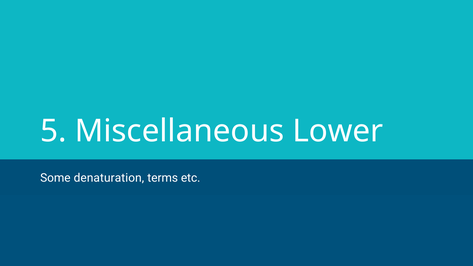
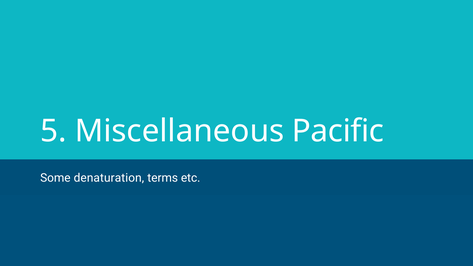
Lower: Lower -> Pacific (338, 131)
